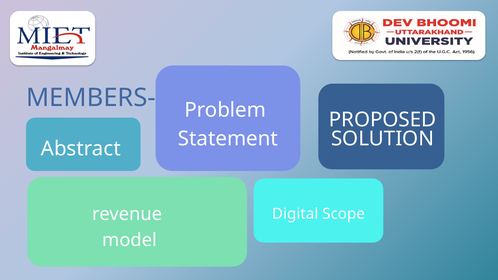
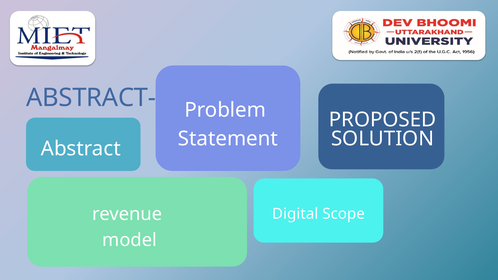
MEMBERS-: MEMBERS- -> ABSTRACT- (91, 98)
